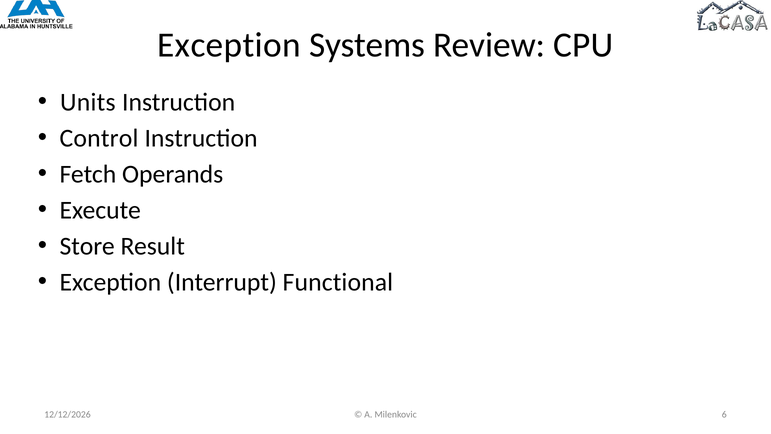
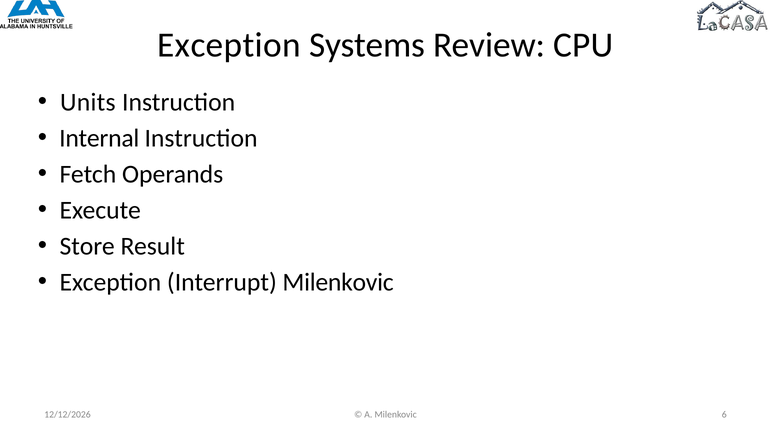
Control: Control -> Internal (99, 138)
Interrupt Functional: Functional -> Milenkovic (338, 282)
